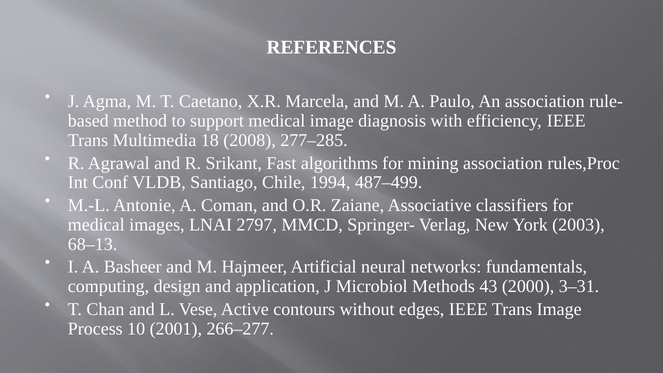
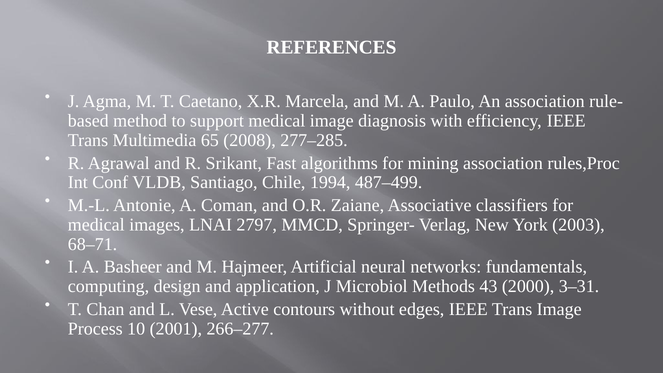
18: 18 -> 65 (210, 140)
68–13: 68–13 -> 68–71 (93, 244)
